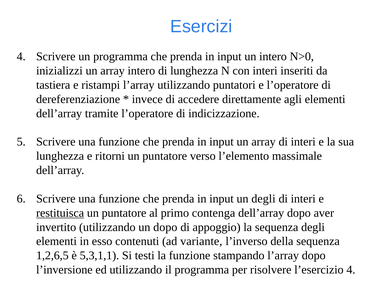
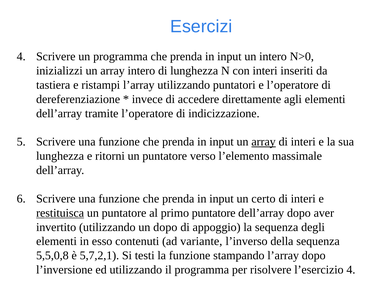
array underline: none -> present (264, 142)
un degli: degli -> certo (263, 199)
primo contenga: contenga -> puntatore (214, 213)
1,2,6,5: 1,2,6,5 -> 5,5,0,8 (52, 256)
5,3,1,1: 5,3,1,1 -> 5,7,2,1 (99, 256)
